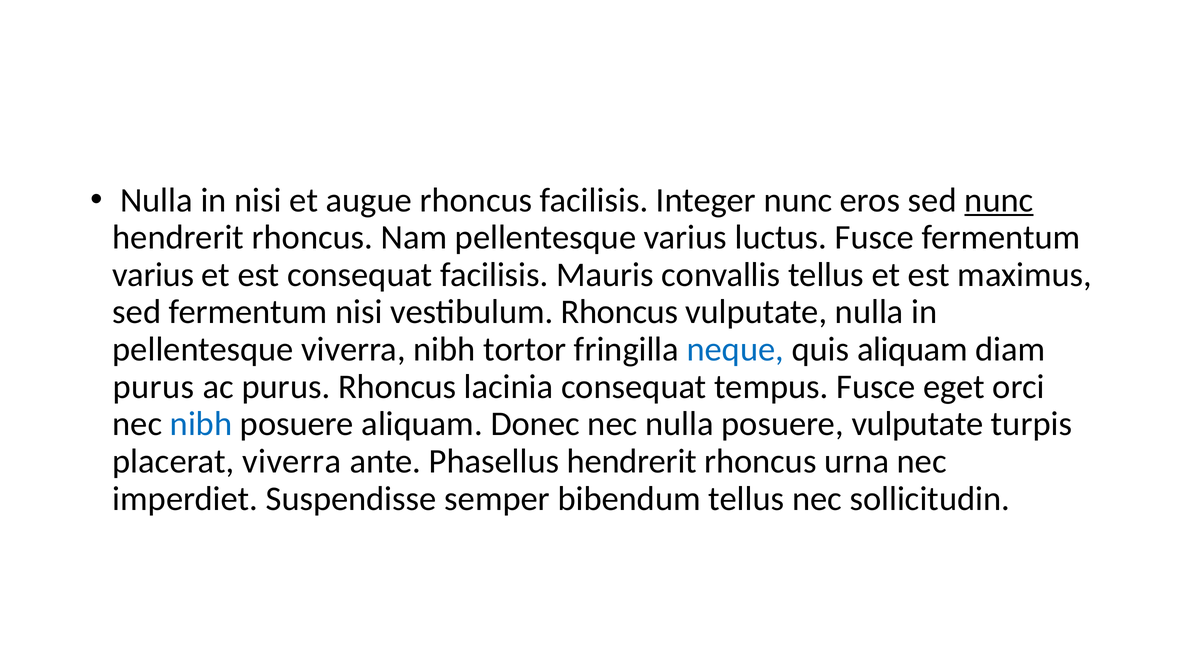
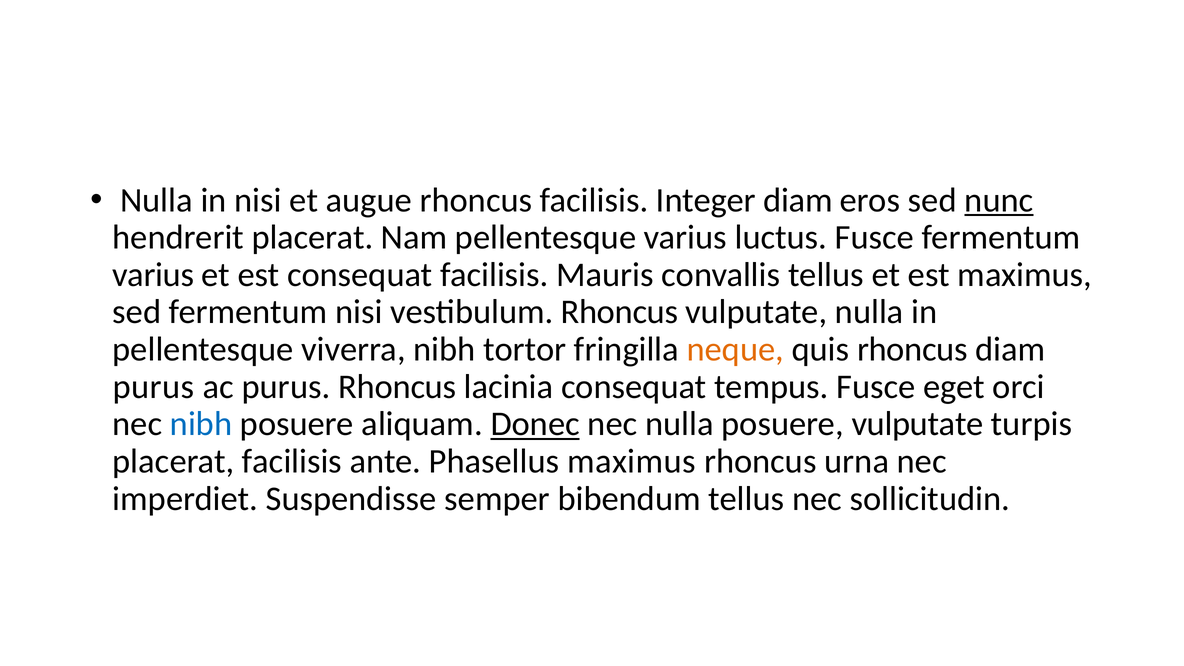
Integer nunc: nunc -> diam (798, 200)
rhoncus: rhoncus -> placerat (312, 237)
neque colour: blue -> orange (735, 349)
quis aliquam: aliquam -> rhoncus (912, 349)
Donec underline: none -> present (535, 424)
placerat viverra: viverra -> facilisis (292, 461)
Phasellus hendrerit: hendrerit -> maximus (631, 461)
